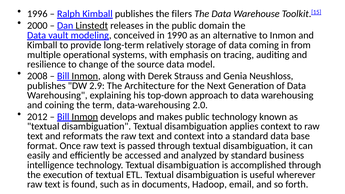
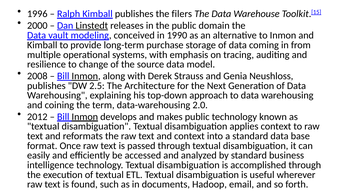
relatively: relatively -> purchase (165, 45)
2.9: 2.9 -> 2.5 (97, 86)
